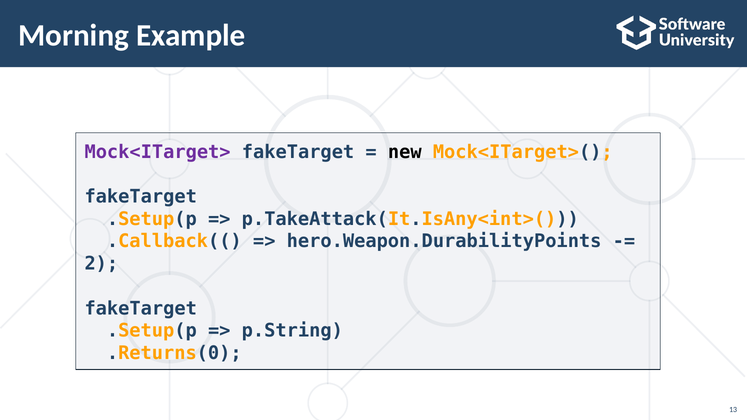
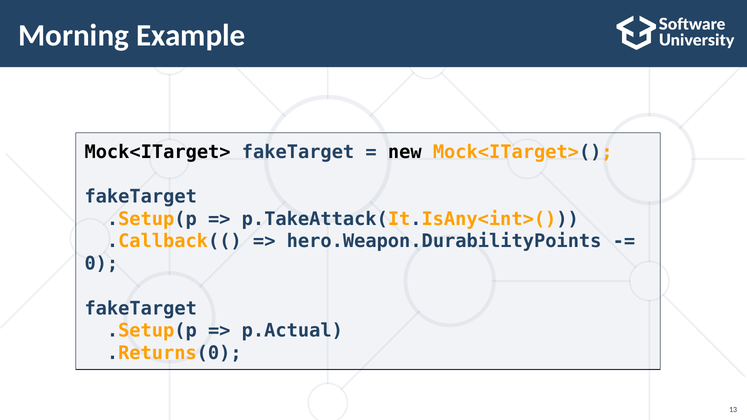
Mock<ITarget> colour: purple -> black (158, 152)
2: 2 -> 0 (101, 264)
p.String: p.String -> p.Actual (292, 331)
